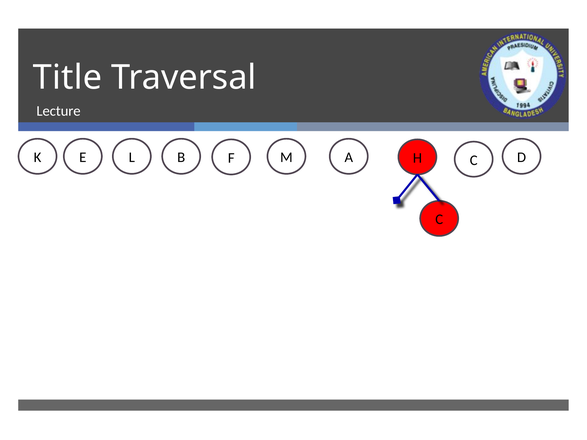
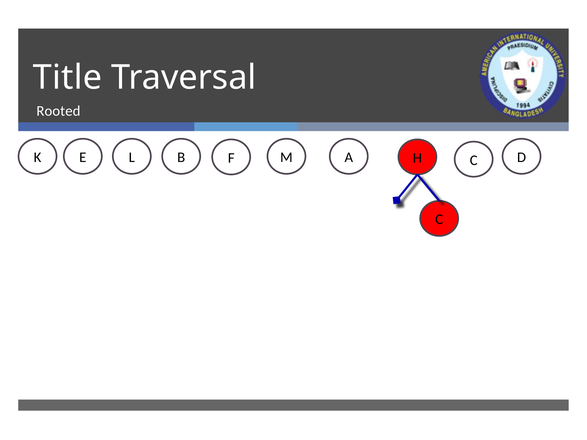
Lecture: Lecture -> Rooted (58, 111)
